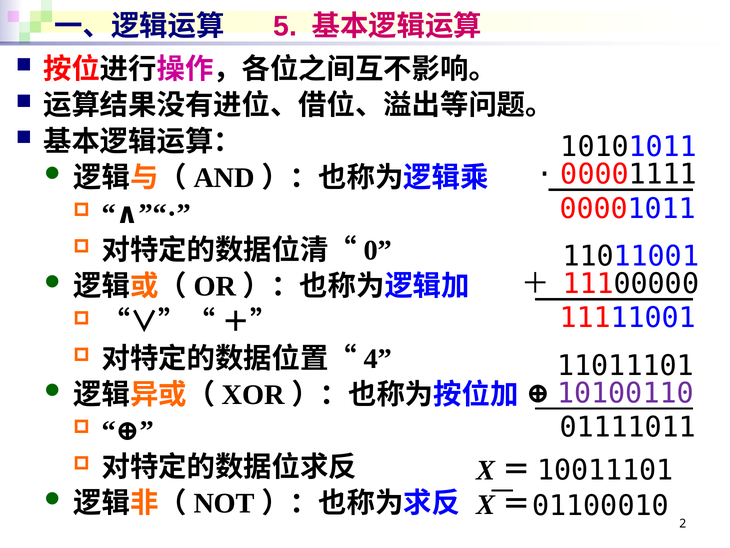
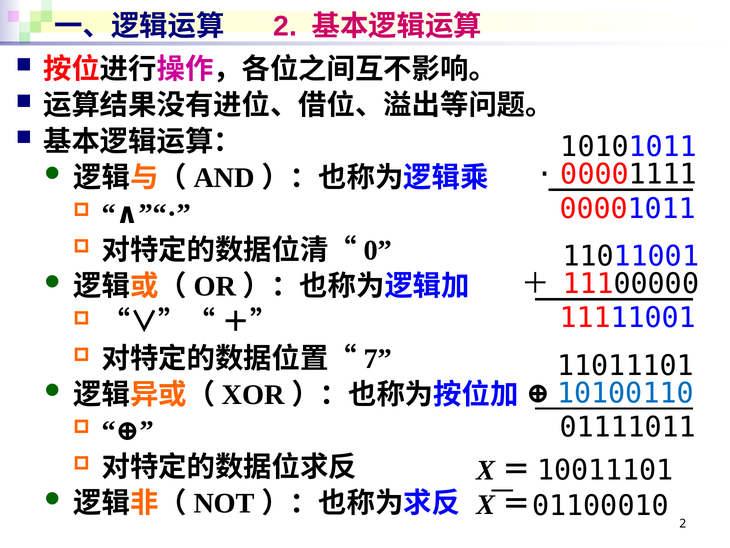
5: 5 -> 2 (285, 26)
4: 4 -> 7 (378, 358)
10100110 colour: purple -> blue (625, 393)
